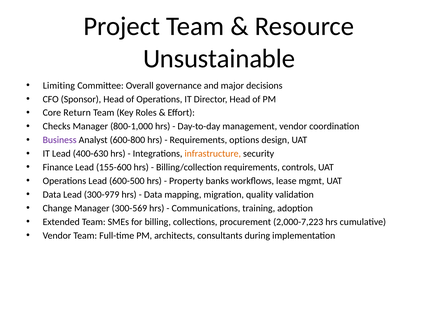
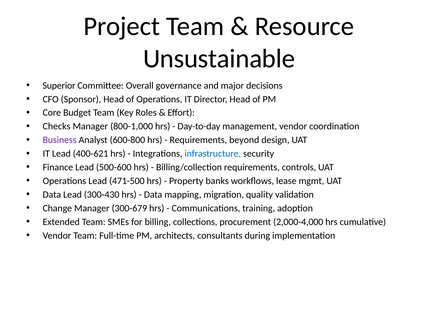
Limiting: Limiting -> Superior (59, 85)
Return: Return -> Budget (77, 113)
options: options -> beyond (244, 140)
400-630: 400-630 -> 400-621 (91, 153)
infrastructure colour: orange -> blue (213, 153)
155-600: 155-600 -> 500-600 (114, 167)
600-500: 600-500 -> 471-500 (127, 181)
300-979: 300-979 -> 300-430 (102, 194)
300-569: 300-569 -> 300-679 (129, 208)
2,000-7,223: 2,000-7,223 -> 2,000-4,000 (298, 222)
